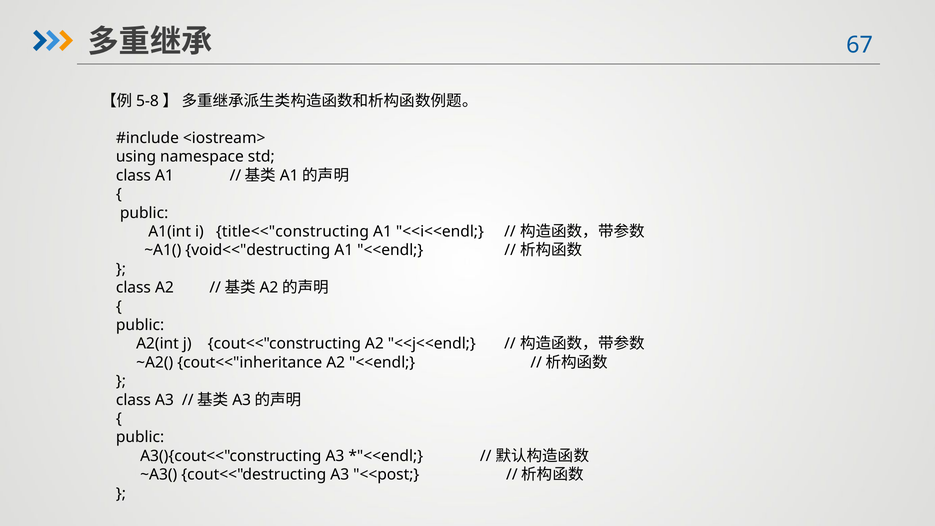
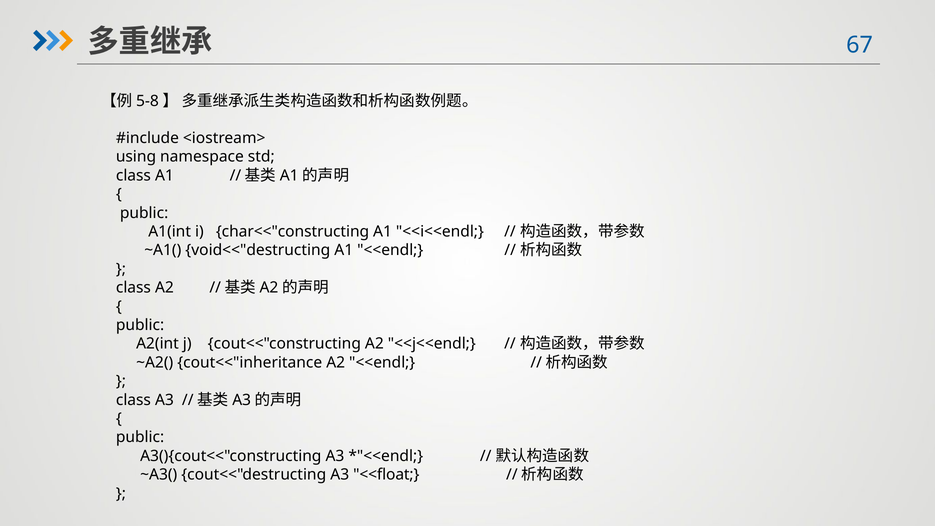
title<<"constructing: title<<"constructing -> char<<"constructing (293, 232)
<<post: <<post -> <<float (386, 475)
